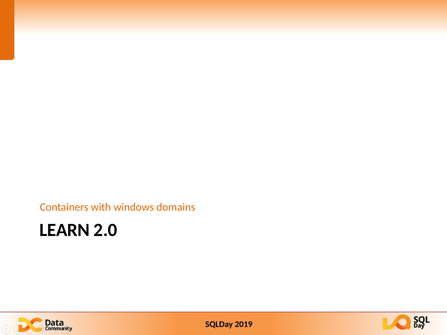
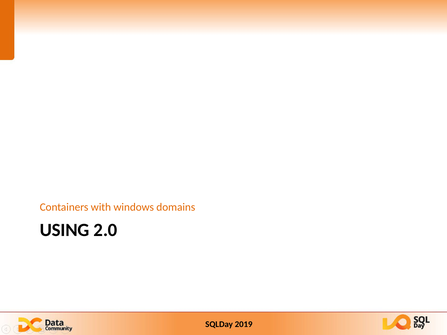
LEARN: LEARN -> USING (65, 230)
